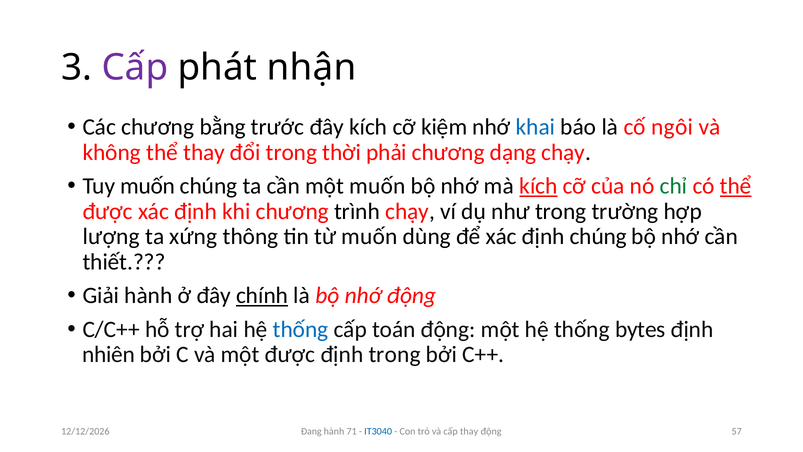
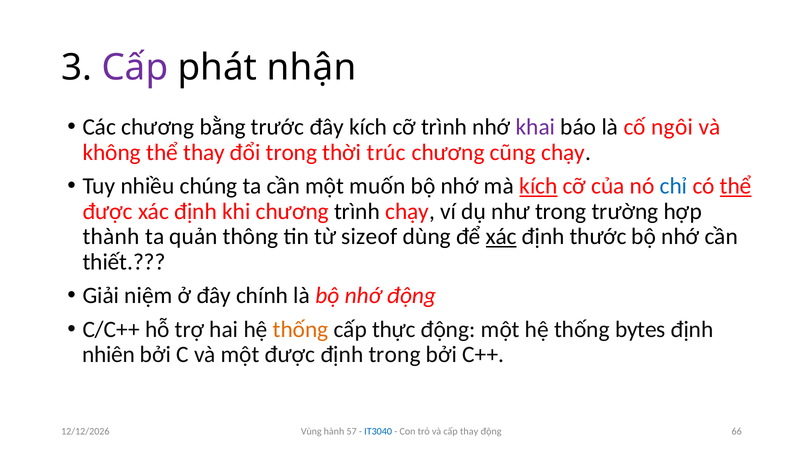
cỡ kiệm: kiệm -> trình (444, 127)
khai colour: blue -> purple (535, 127)
phải: phải -> trúc (386, 152)
dạng: dạng -> cũng (513, 152)
Tuy muốn: muốn -> nhiều (147, 186)
chỉ colour: green -> blue (674, 186)
lượng: lượng -> thành (111, 236)
xứng: xứng -> quản (193, 236)
từ muốn: muốn -> sizeof (369, 236)
xác underline: none -> present (501, 236)
định chúng: chúng -> thước (598, 236)
Giải hành: hành -> niệm (148, 295)
chính underline: present -> none (262, 295)
thống colour: blue -> orange (301, 329)
toán: toán -> thực (394, 329)
Đang: Đang -> Vùng (311, 431)
71: 71 -> 57 (352, 431)
57: 57 -> 66 (737, 431)
